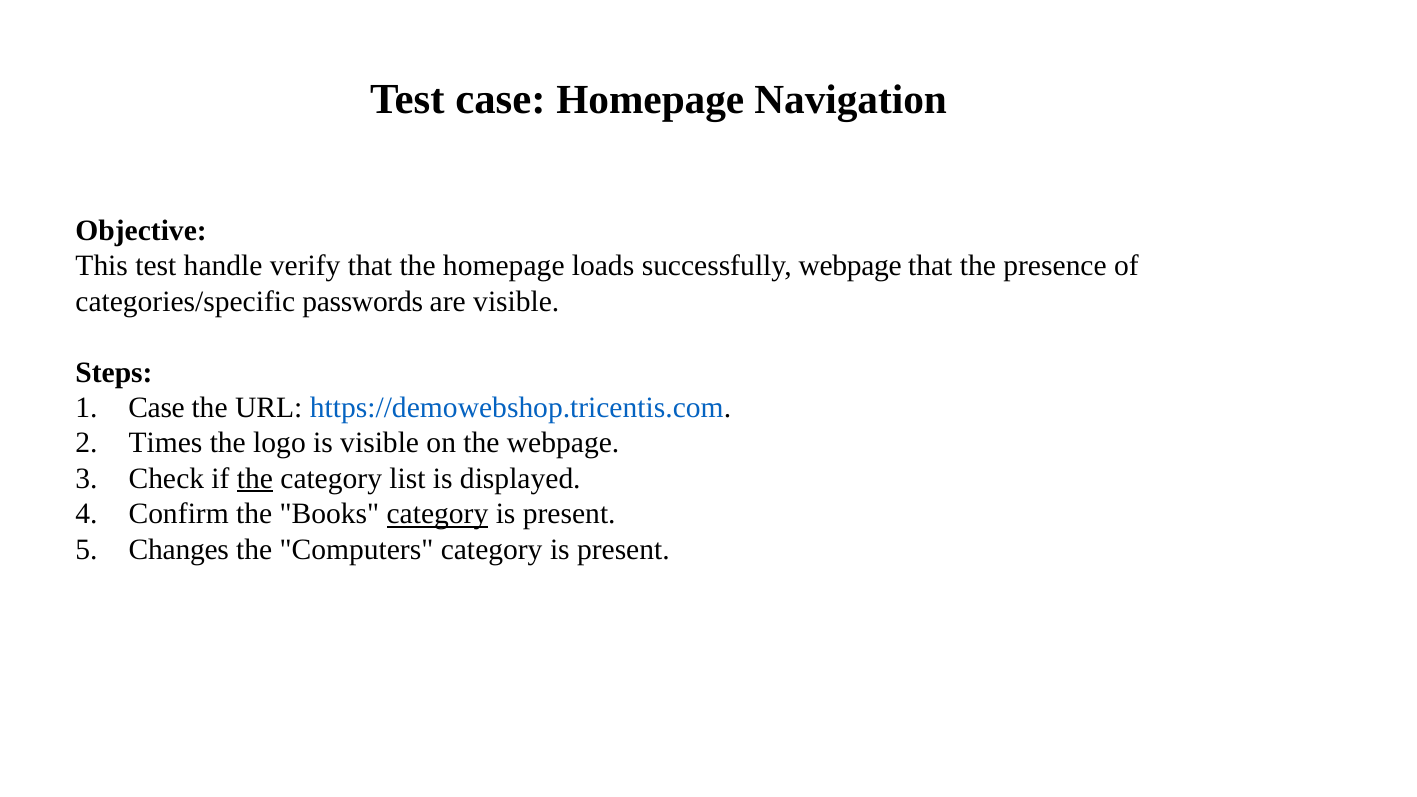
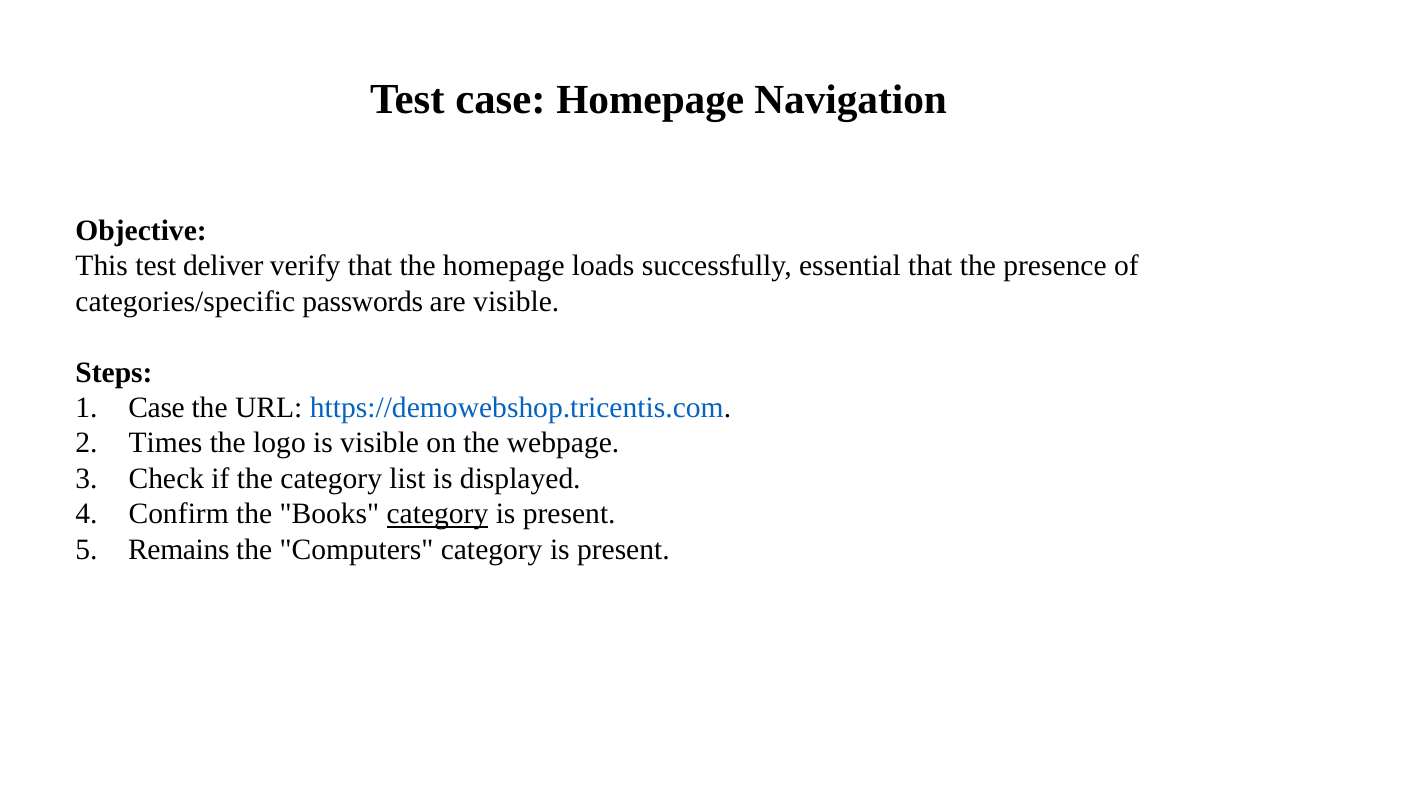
handle: handle -> deliver (223, 266)
successfully webpage: webpage -> essential (850, 266)
the underline: present -> none (255, 479)
Changes: Changes -> Remains (179, 550)
